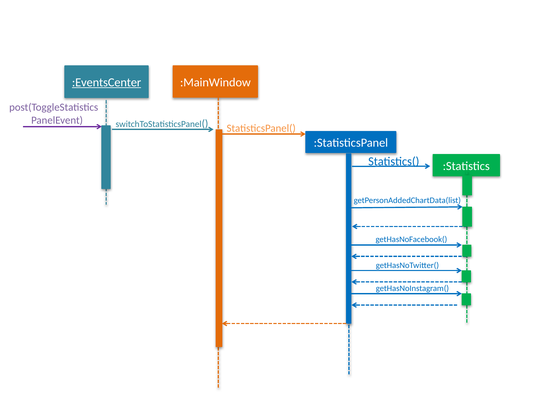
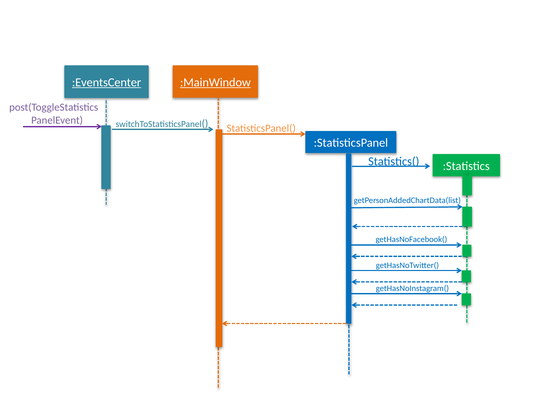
:MainWindow underline: none -> present (215, 82)
